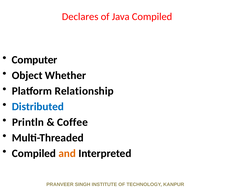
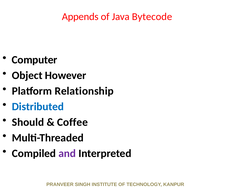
Declares: Declares -> Appends (80, 17)
Java Compiled: Compiled -> Bytecode (152, 17)
Whether: Whether -> However (66, 76)
Println: Println -> Should (28, 122)
and colour: orange -> purple (67, 154)
